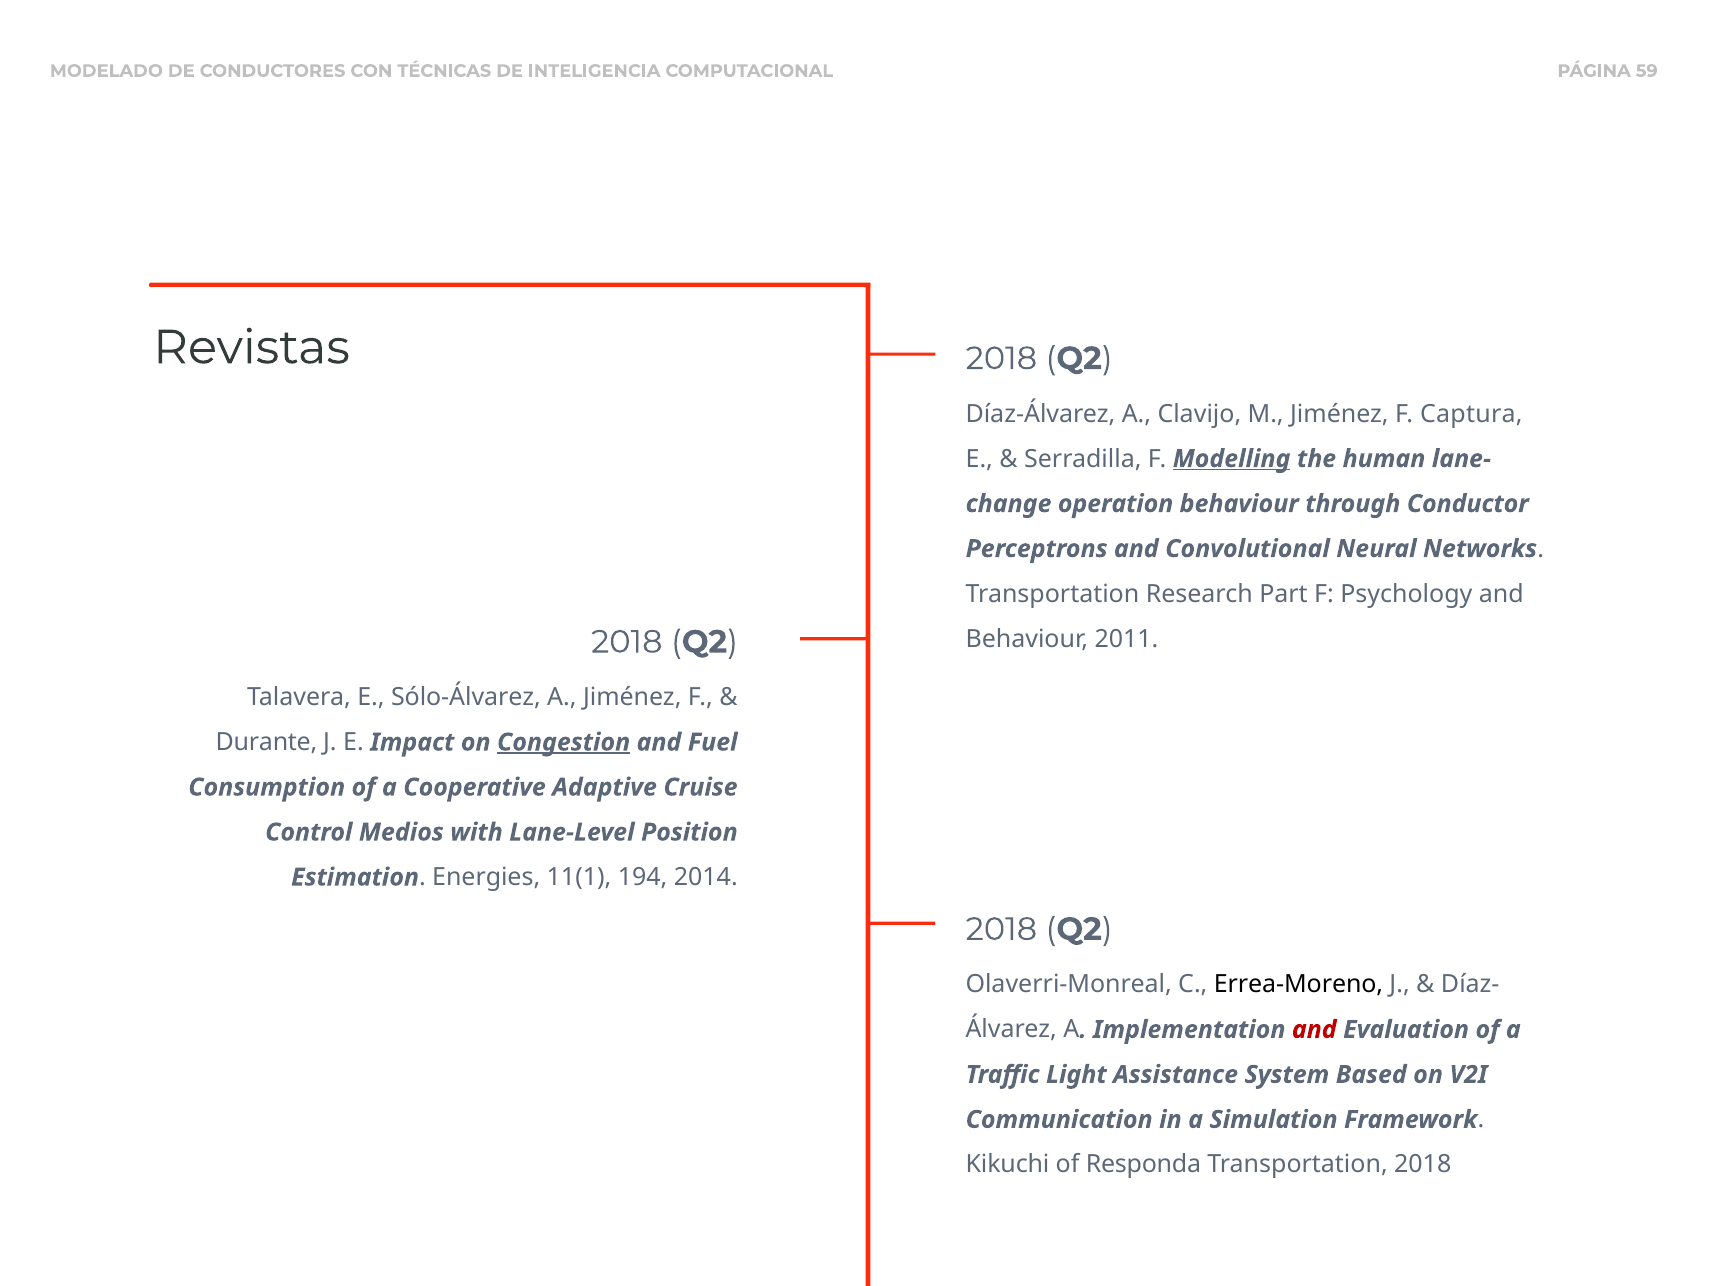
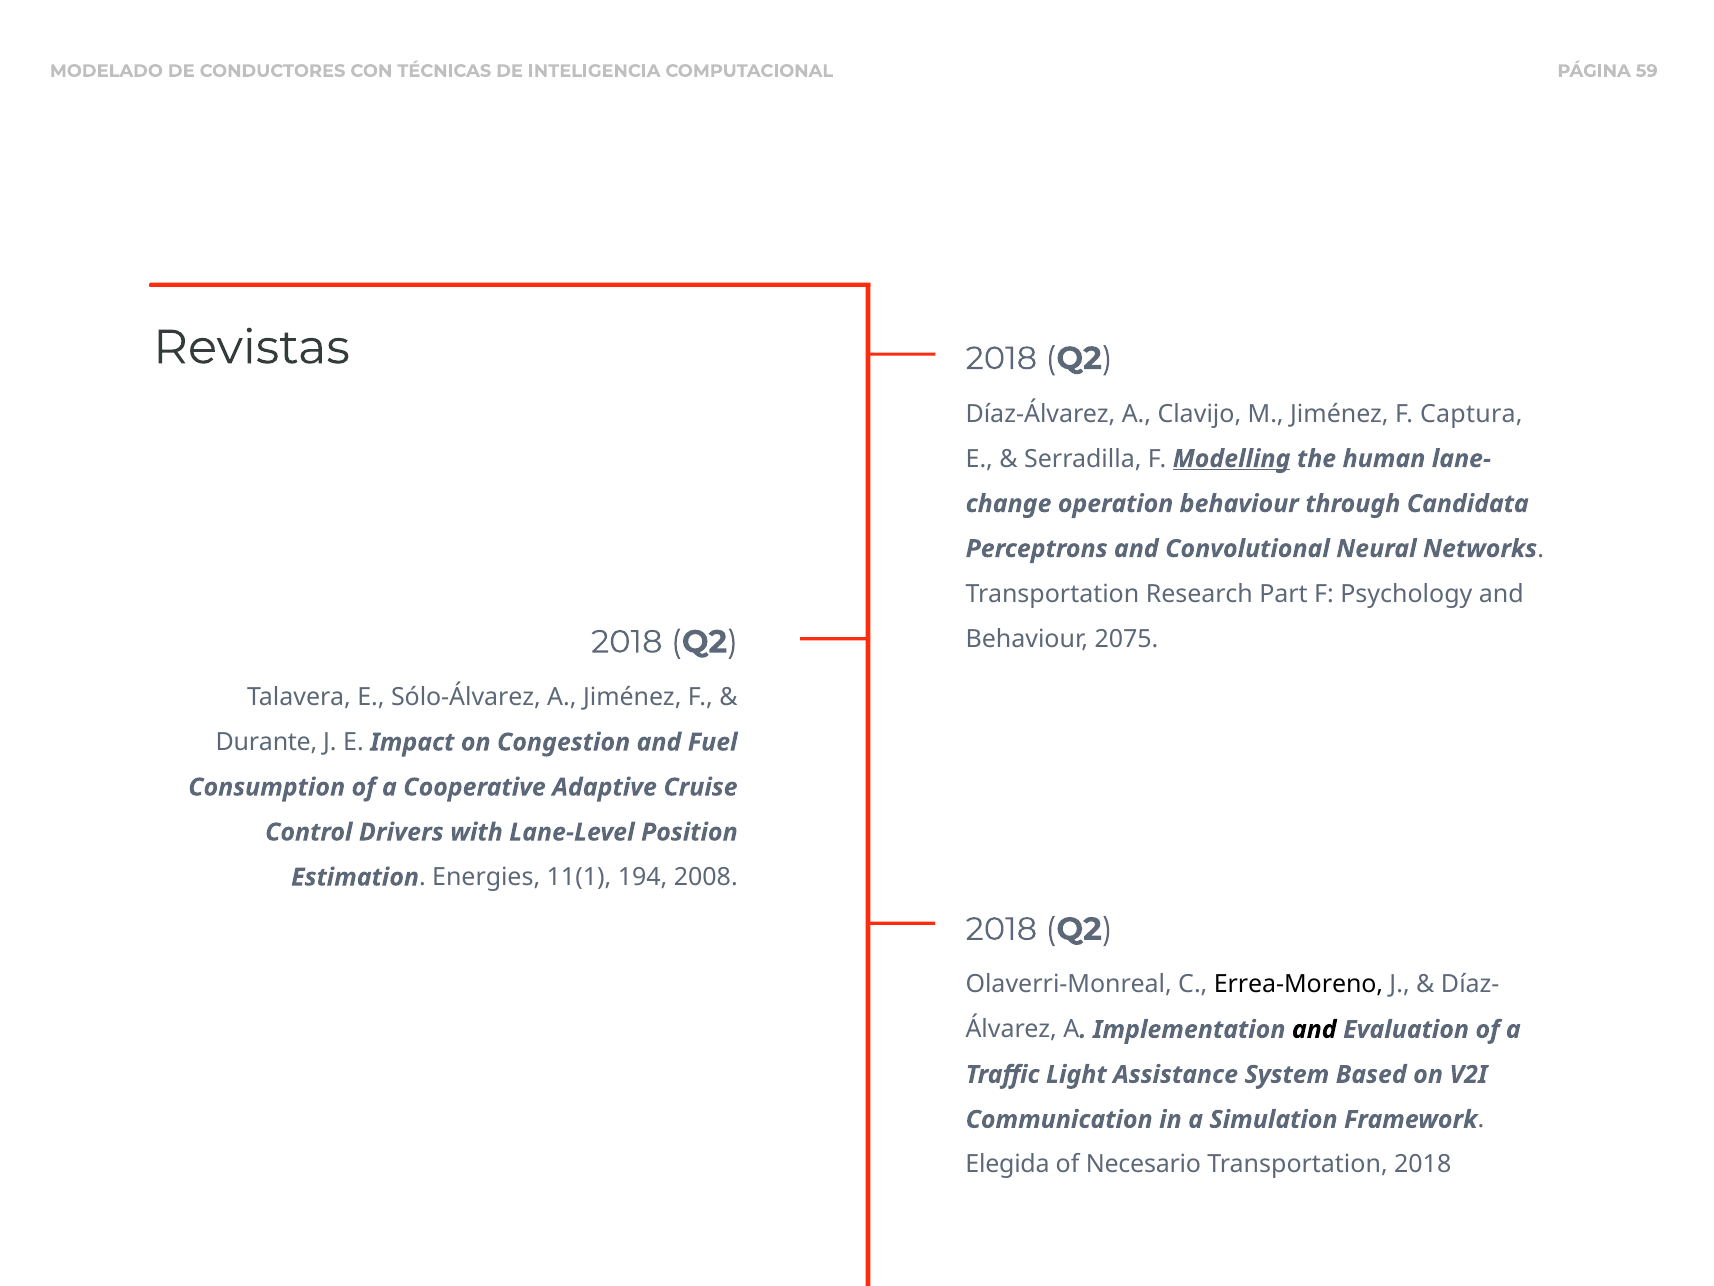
Conductor: Conductor -> Candidata (1468, 504)
2011: 2011 -> 2075 (1127, 639)
Congestion underline: present -> none (564, 742)
Medios: Medios -> Drivers (401, 832)
2014: 2014 -> 2008 (706, 877)
and colour: red -> black (1314, 1029)
Kikuchi: Kikuchi -> Elegida (1008, 1164)
Responda: Responda -> Necesario (1143, 1164)
